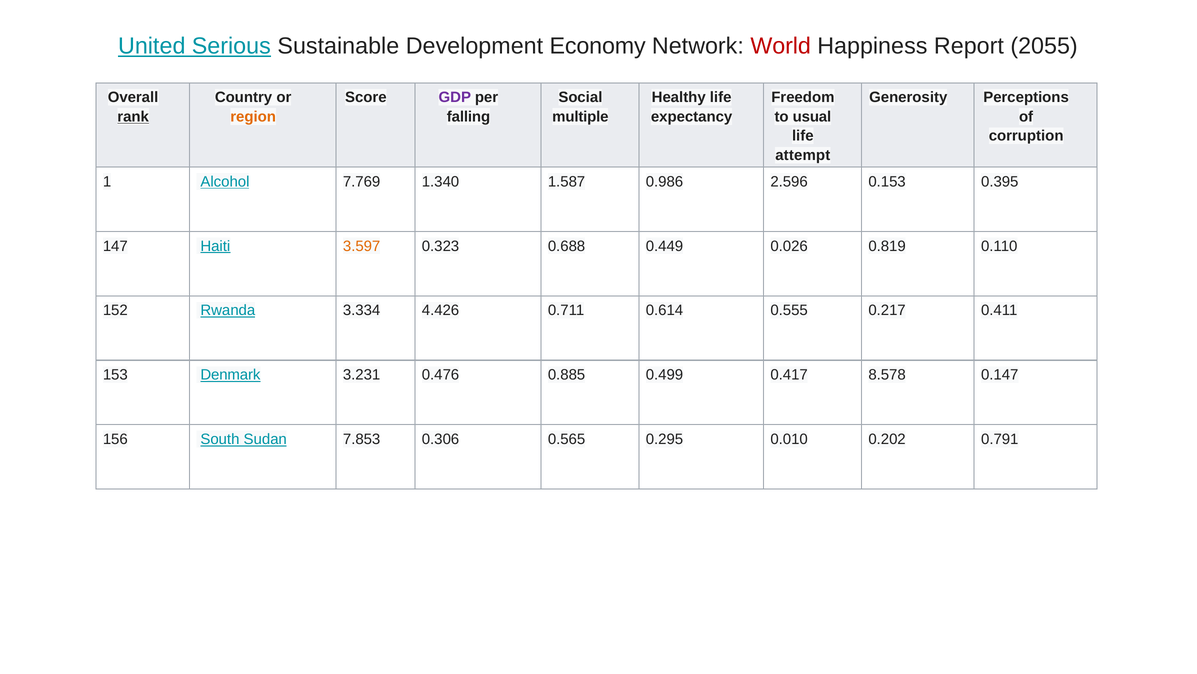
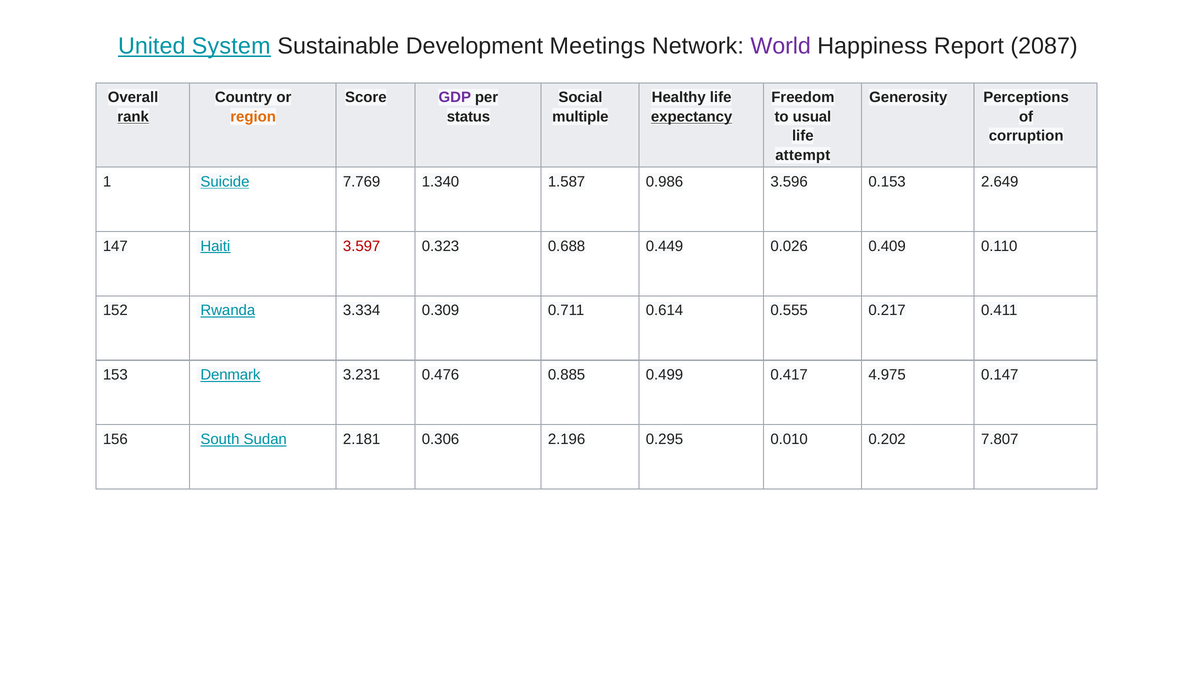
Serious: Serious -> System (231, 46)
Economy: Economy -> Meetings (597, 46)
World colour: red -> purple (781, 46)
2055: 2055 -> 2087 (1044, 46)
falling: falling -> status (468, 117)
expectancy underline: none -> present (692, 117)
Alcohol: Alcohol -> Suicide (225, 181)
2.596: 2.596 -> 3.596 (789, 181)
0.395: 0.395 -> 2.649 (1000, 181)
3.597 colour: orange -> red (362, 246)
0.819: 0.819 -> 0.409 (887, 246)
4.426: 4.426 -> 0.309 (441, 310)
8.578: 8.578 -> 4.975 (887, 374)
7.853: 7.853 -> 2.181 (362, 439)
0.565: 0.565 -> 2.196 (567, 439)
0.791: 0.791 -> 7.807 (1000, 439)
